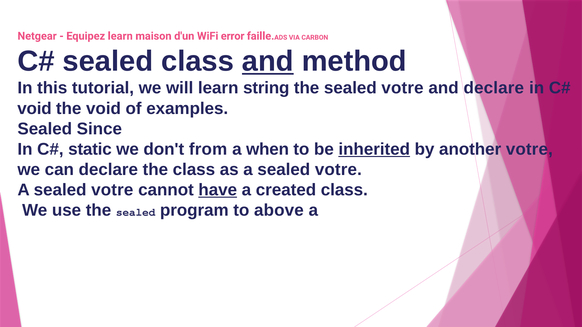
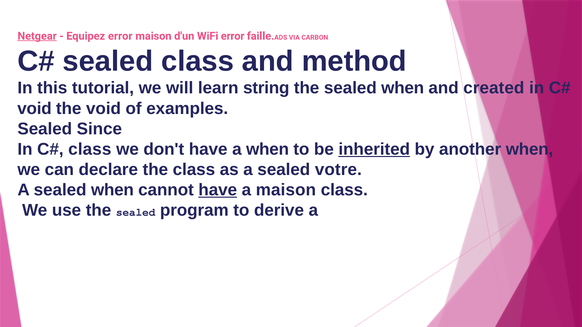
Netgear underline: none -> present (37, 36)
Equipez learn: learn -> error (120, 36)
and underline: present -> none (268, 61)
the sealed votre: votre -> when (403, 88)
and declare: declare -> created (494, 88)
static: static -> class (90, 149)
don't from: from -> have (208, 149)
another votre: votre -> when (529, 149)
votre: votre -> when (112, 190)
a created: created -> maison (286, 190)
above: above -> derive (279, 210)
